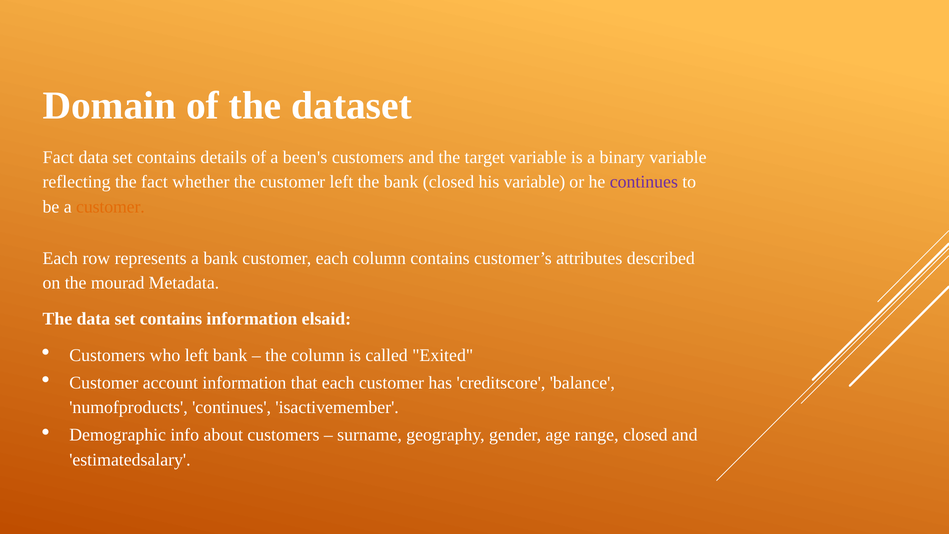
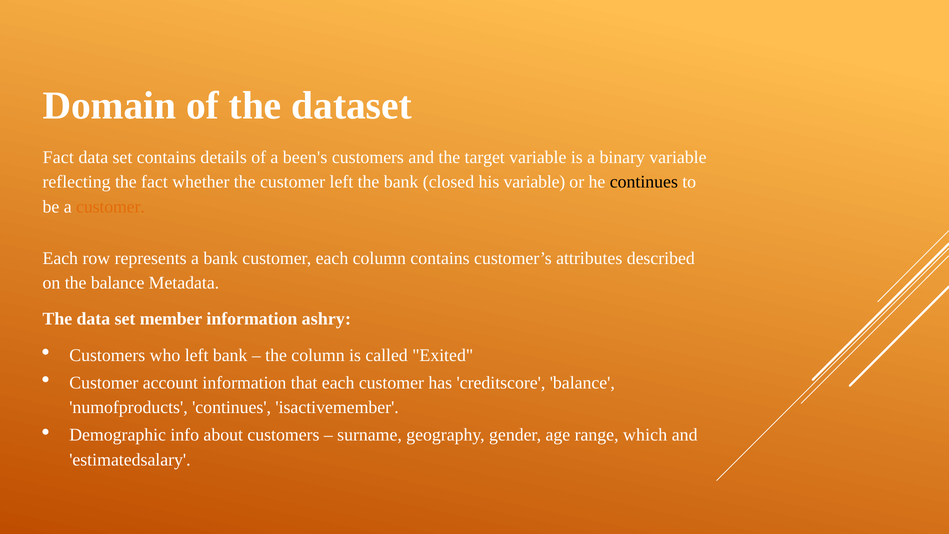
continues colour: purple -> black (644, 182)
the mourad: mourad -> balance (118, 283)
The data set contains: contains -> member (171, 319)
elsaid: elsaid -> ashry (326, 319)
range closed: closed -> which (645, 435)
